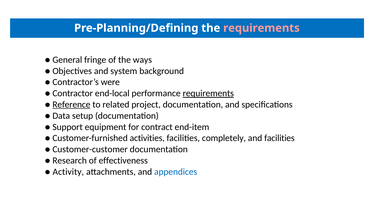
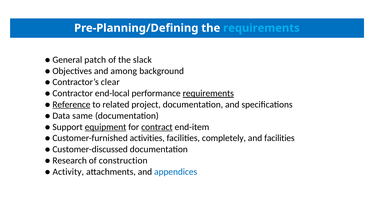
requirements colour: pink -> light blue (261, 28)
fringe: fringe -> patch (95, 60)
ways: ways -> slack (142, 60)
system: system -> among (124, 71)
were: were -> clear (110, 82)
setup: setup -> same (83, 116)
equipment underline: none -> present (106, 127)
contract underline: none -> present (157, 127)
Customer-customer: Customer-customer -> Customer-discussed (90, 149)
effectiveness: effectiveness -> construction (123, 160)
